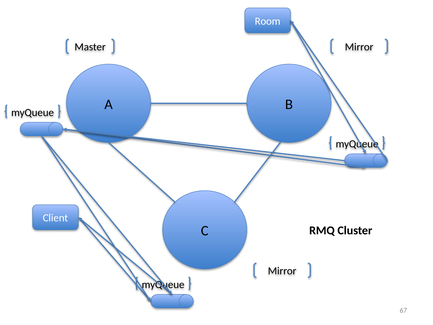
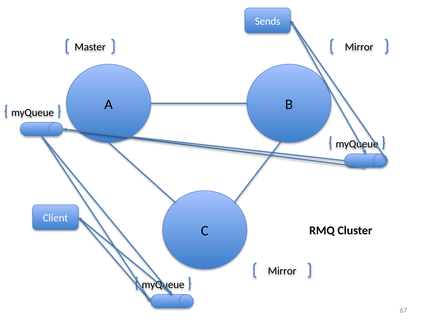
Room: Room -> Sends (268, 21)
